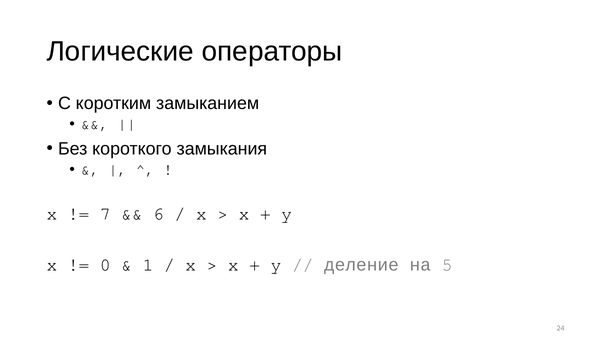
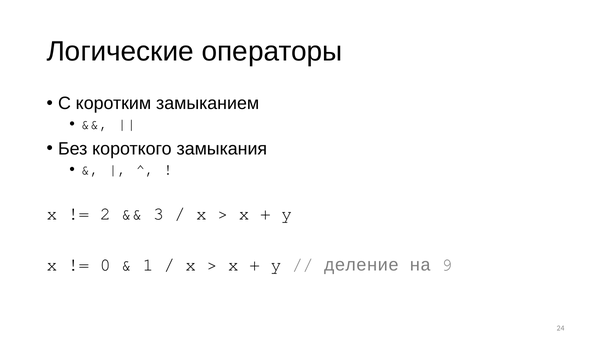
7: 7 -> 2 (105, 213)
6: 6 -> 3 (159, 213)
5: 5 -> 9 (447, 265)
